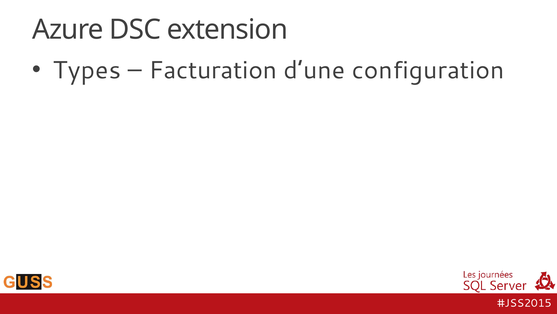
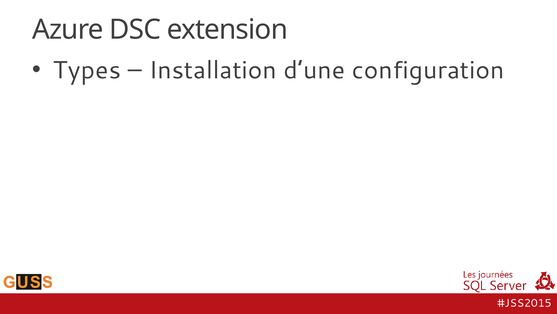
Facturation: Facturation -> Installation (213, 70)
